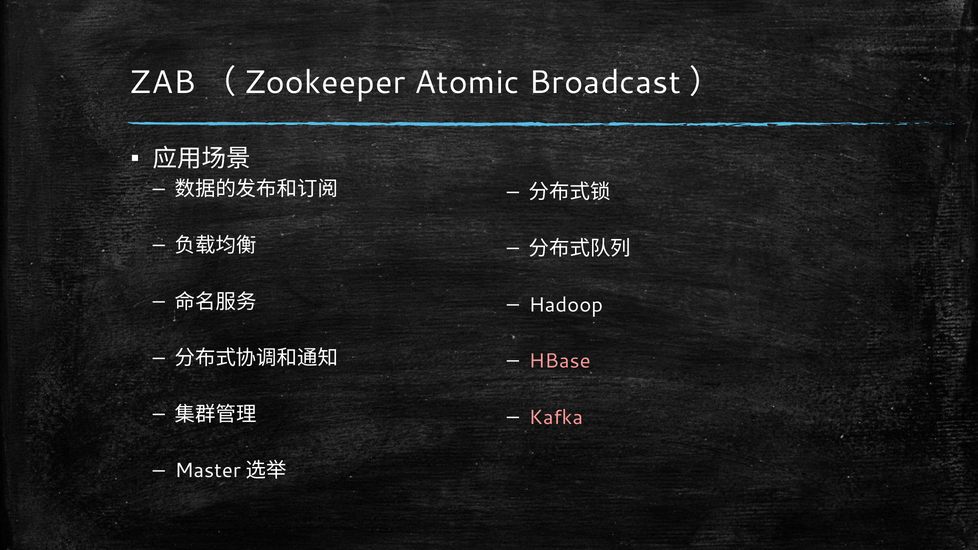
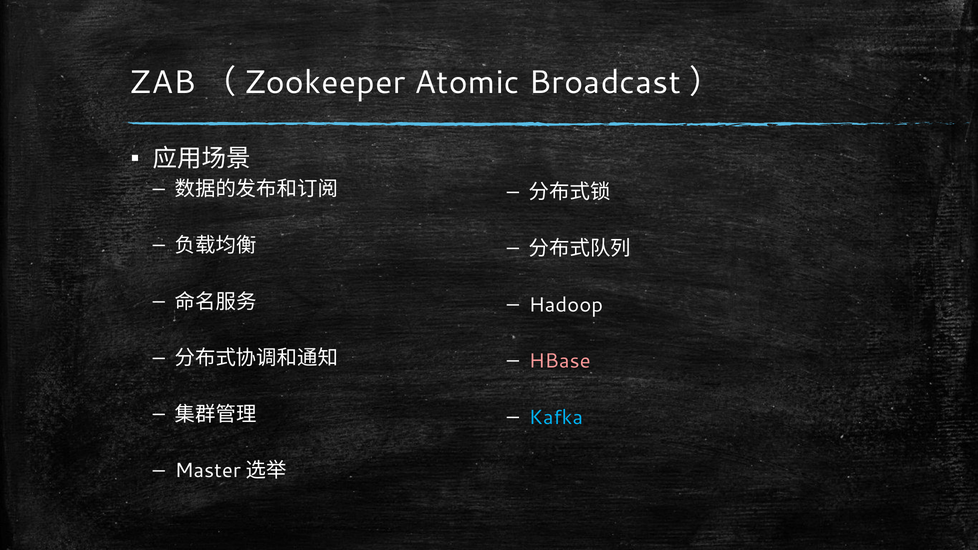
Kafka colour: pink -> light blue (556, 418)
